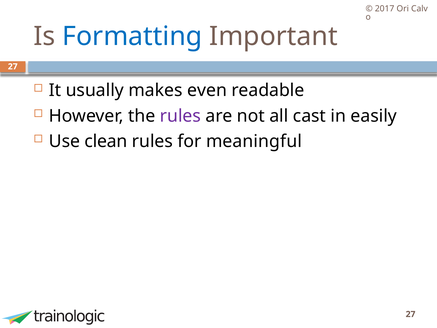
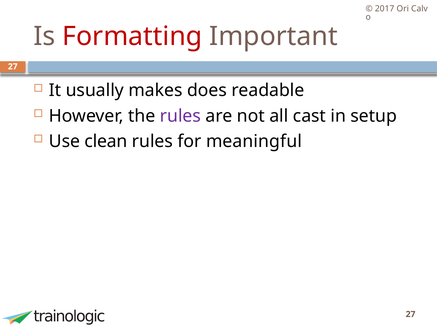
Formatting colour: blue -> red (132, 36)
even: even -> does (207, 90)
easily: easily -> setup (374, 116)
